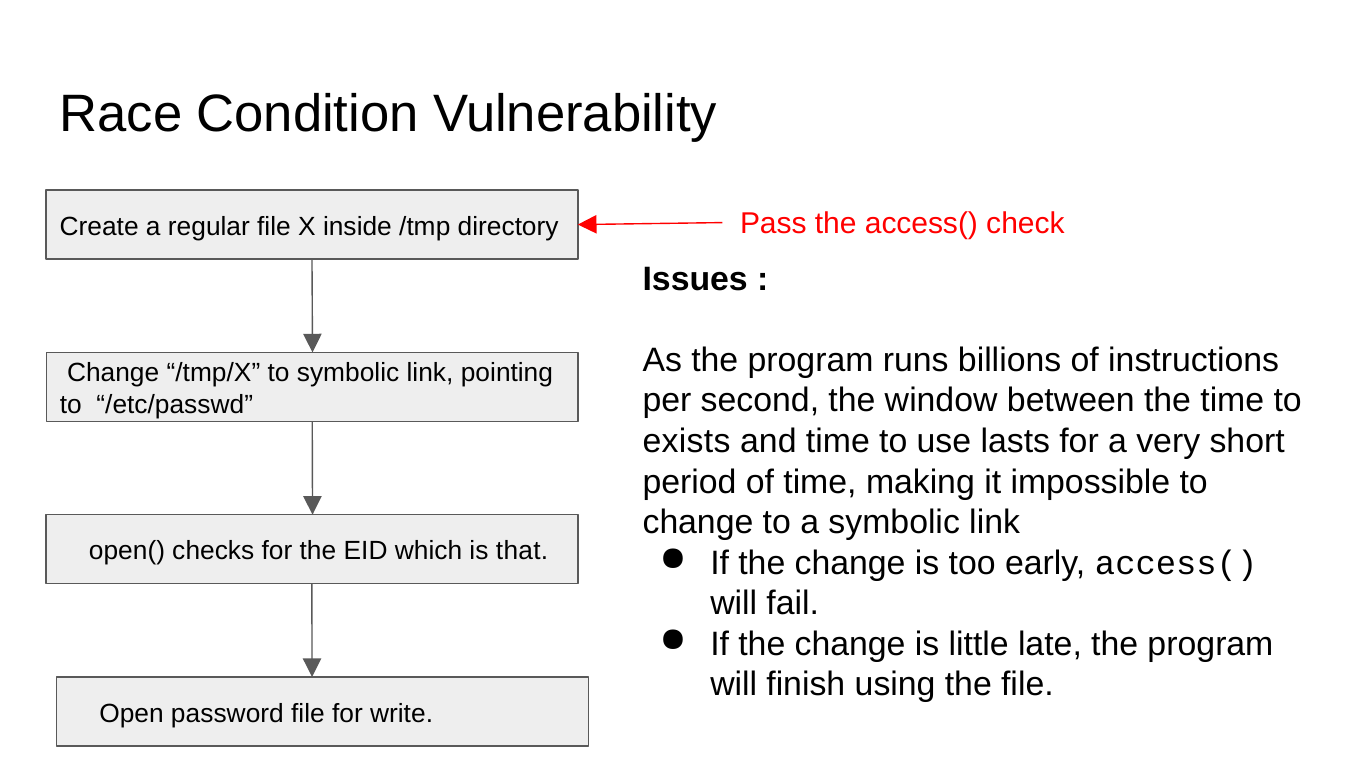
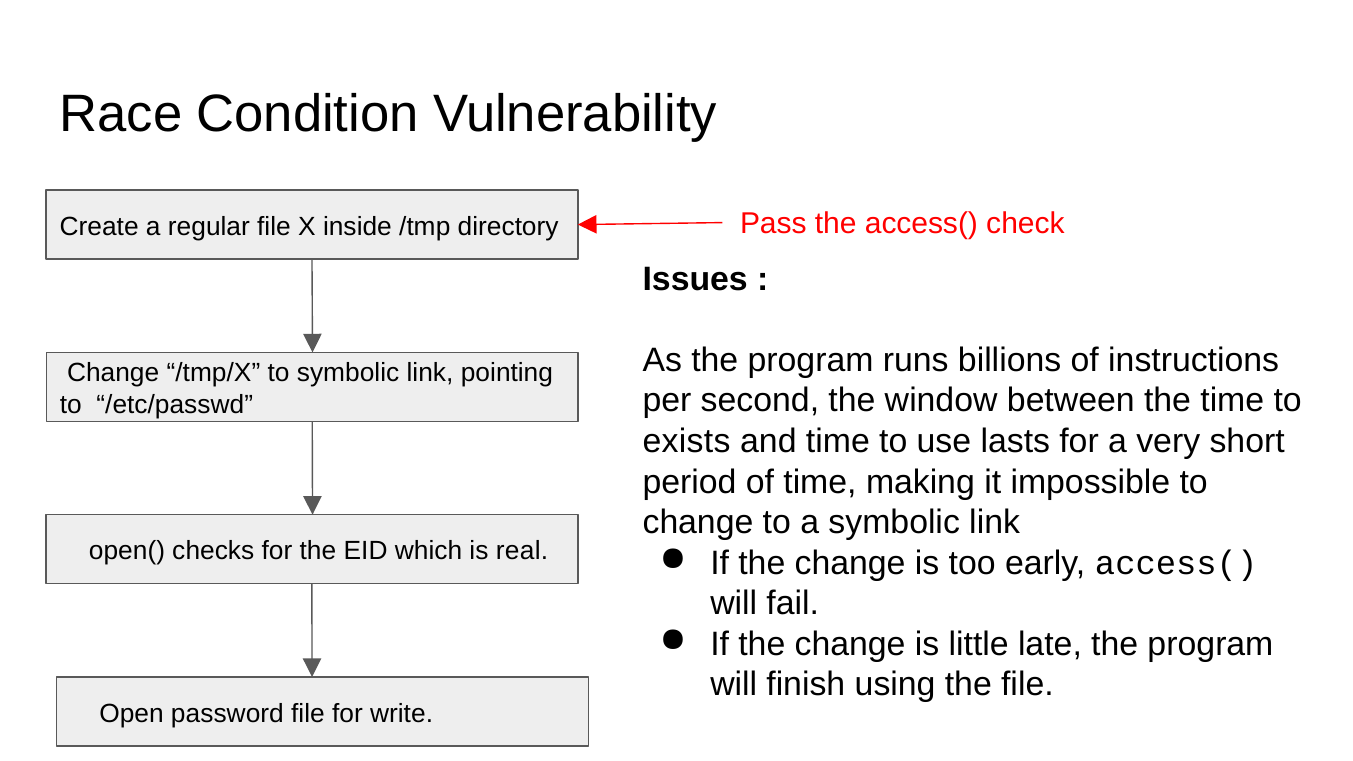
that: that -> real (522, 551)
